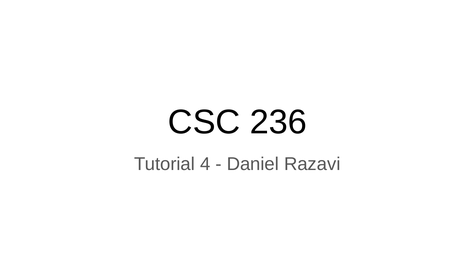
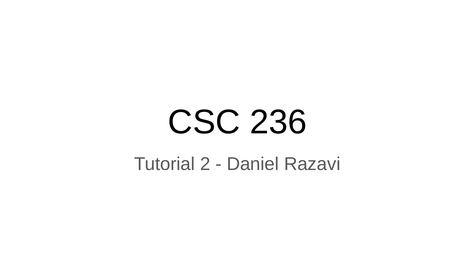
4: 4 -> 2 (205, 164)
